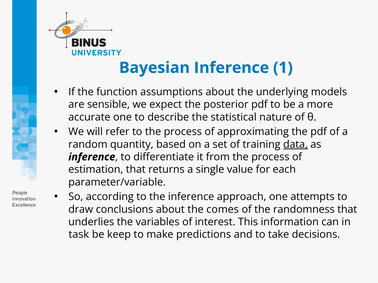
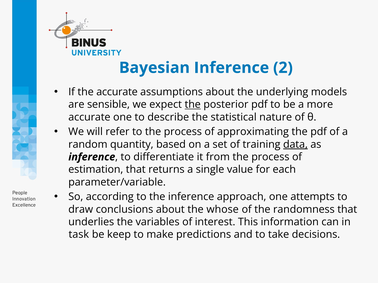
1: 1 -> 2 (283, 68)
the function: function -> accurate (117, 92)
the underline: none -> present (193, 105)
comes: comes -> whose (223, 210)
